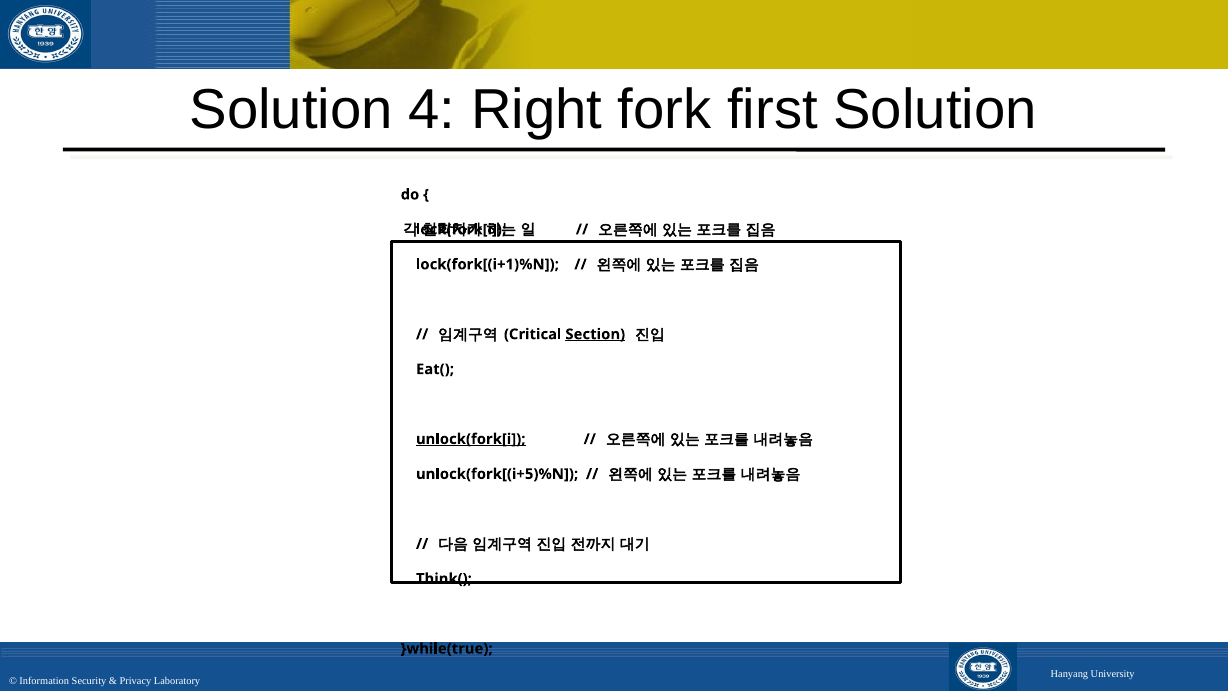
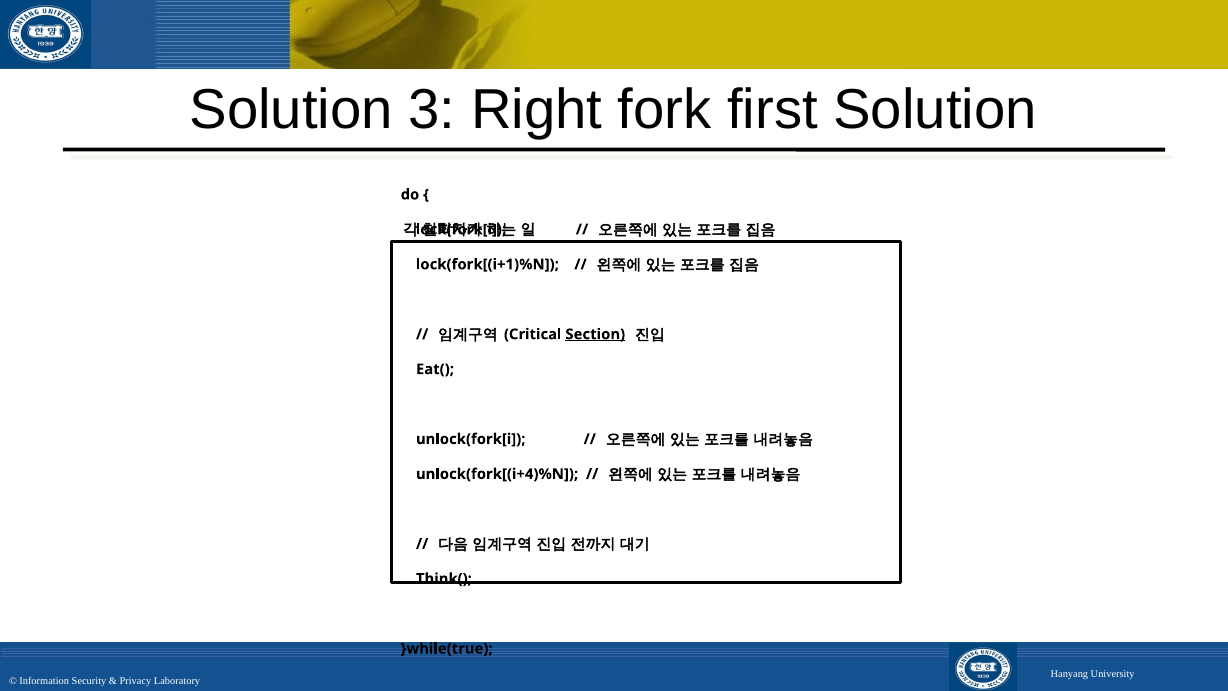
4: 4 -> 3 (432, 110)
unlock(fork[i underline: present -> none (471, 439)
unlock(fork[(i+5)%N: unlock(fork[(i+5)%N -> unlock(fork[(i+4)%N (497, 474)
